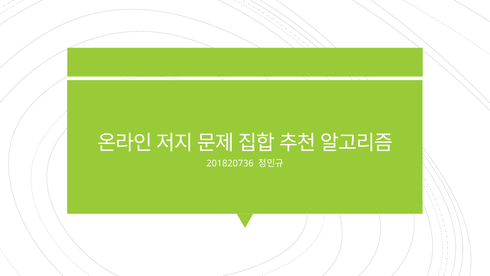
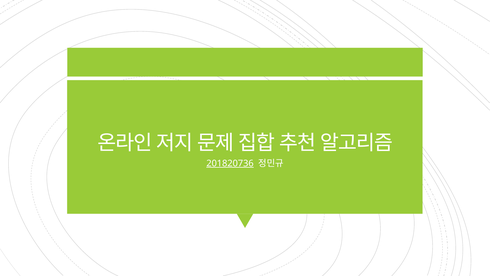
201820736 underline: none -> present (230, 163)
